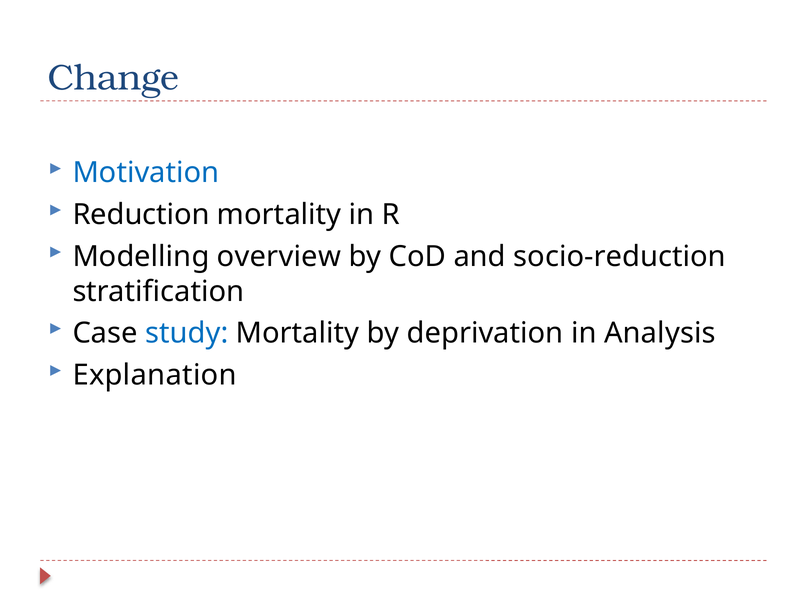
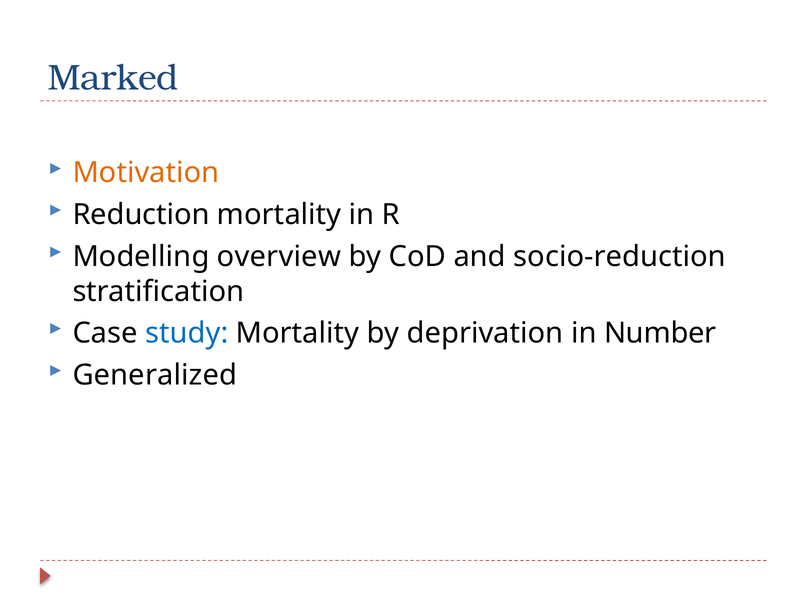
Change: Change -> Marked (113, 78)
Motivation colour: blue -> orange (146, 173)
Analysis: Analysis -> Number (660, 333)
Explanation: Explanation -> Generalized (155, 375)
